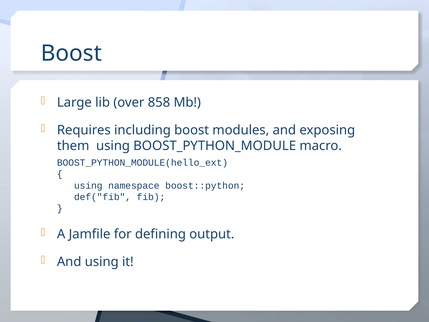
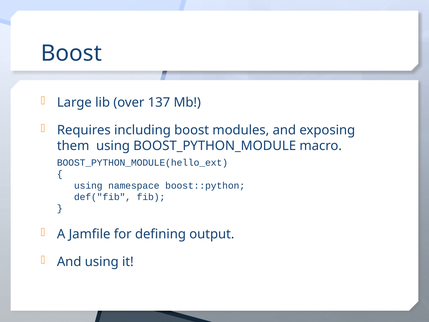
858: 858 -> 137 (159, 102)
